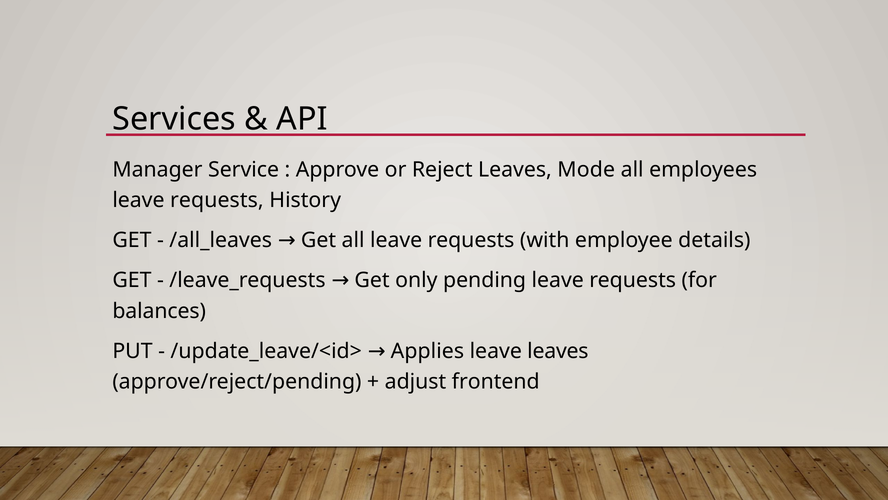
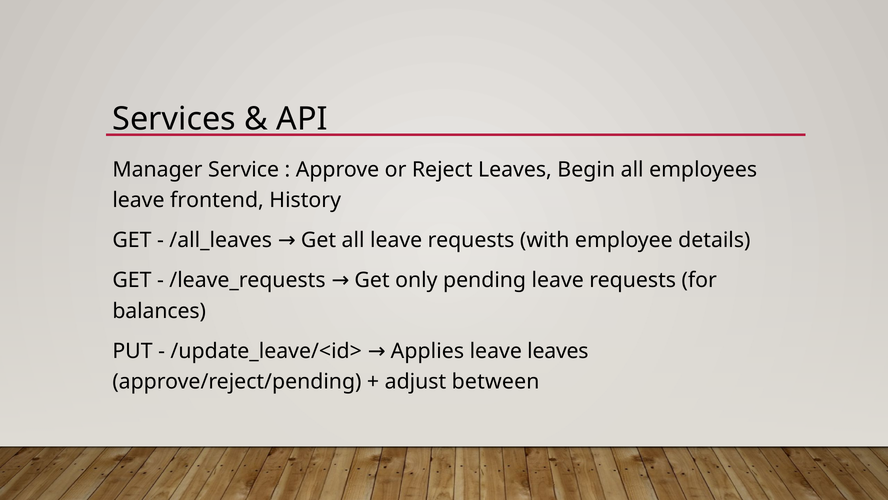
Mode: Mode -> Begin (586, 170)
requests: requests -> frontend (217, 200)
frontend: frontend -> between (496, 382)
